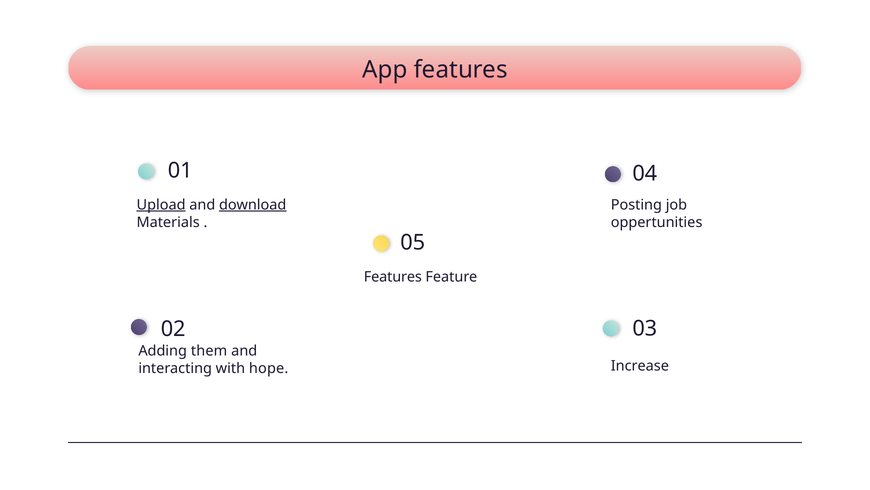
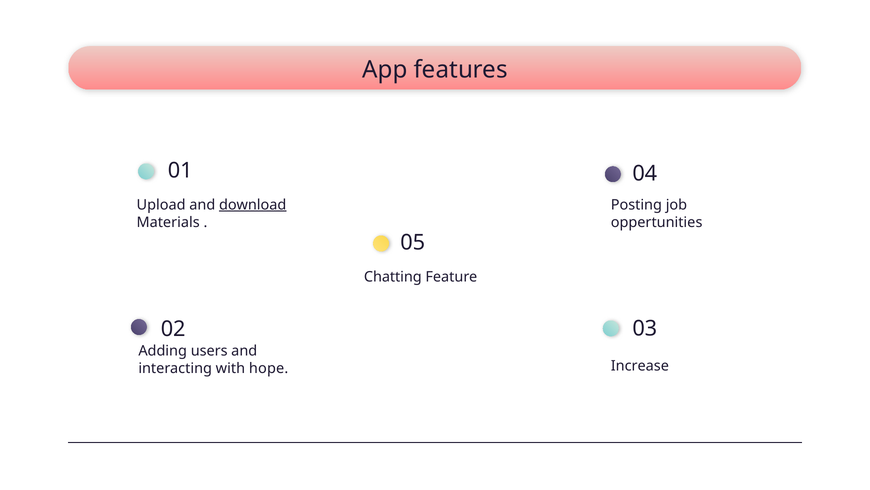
Upload underline: present -> none (161, 205)
Features: Features -> Chatting (393, 277)
them: them -> users (209, 350)
